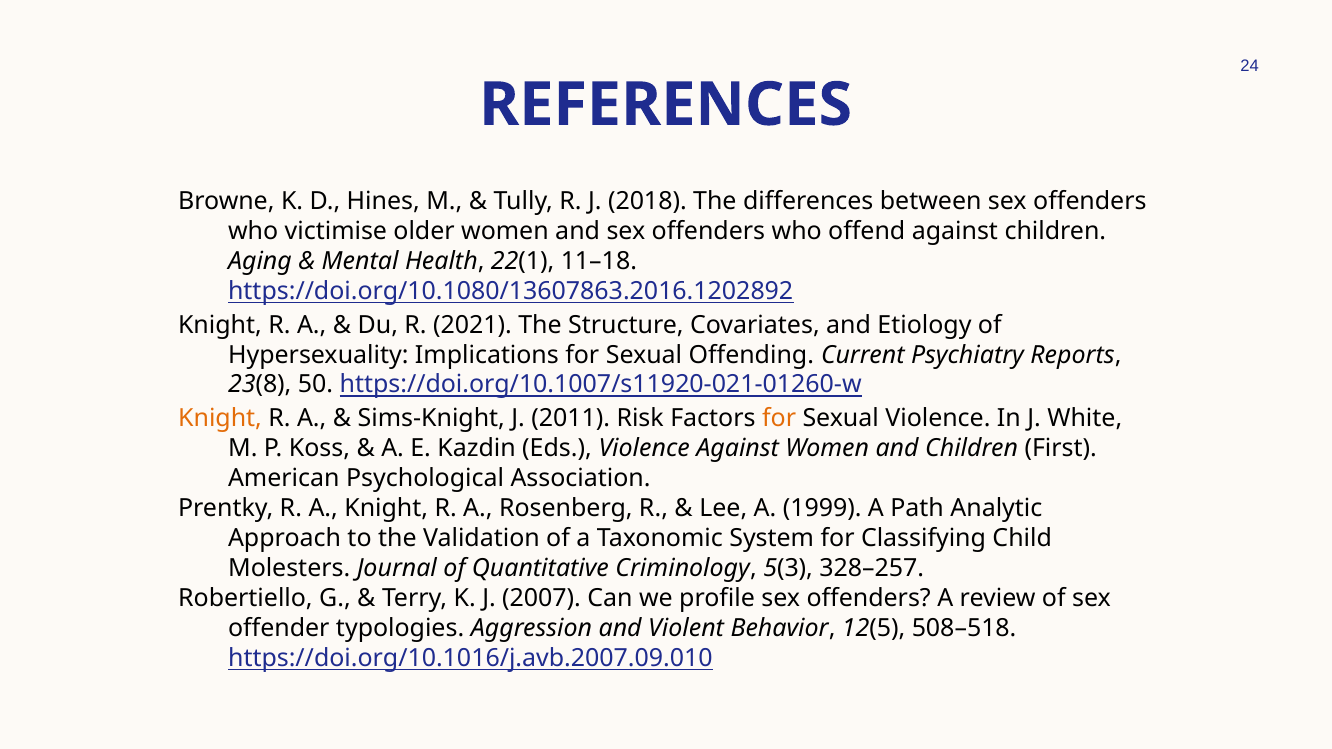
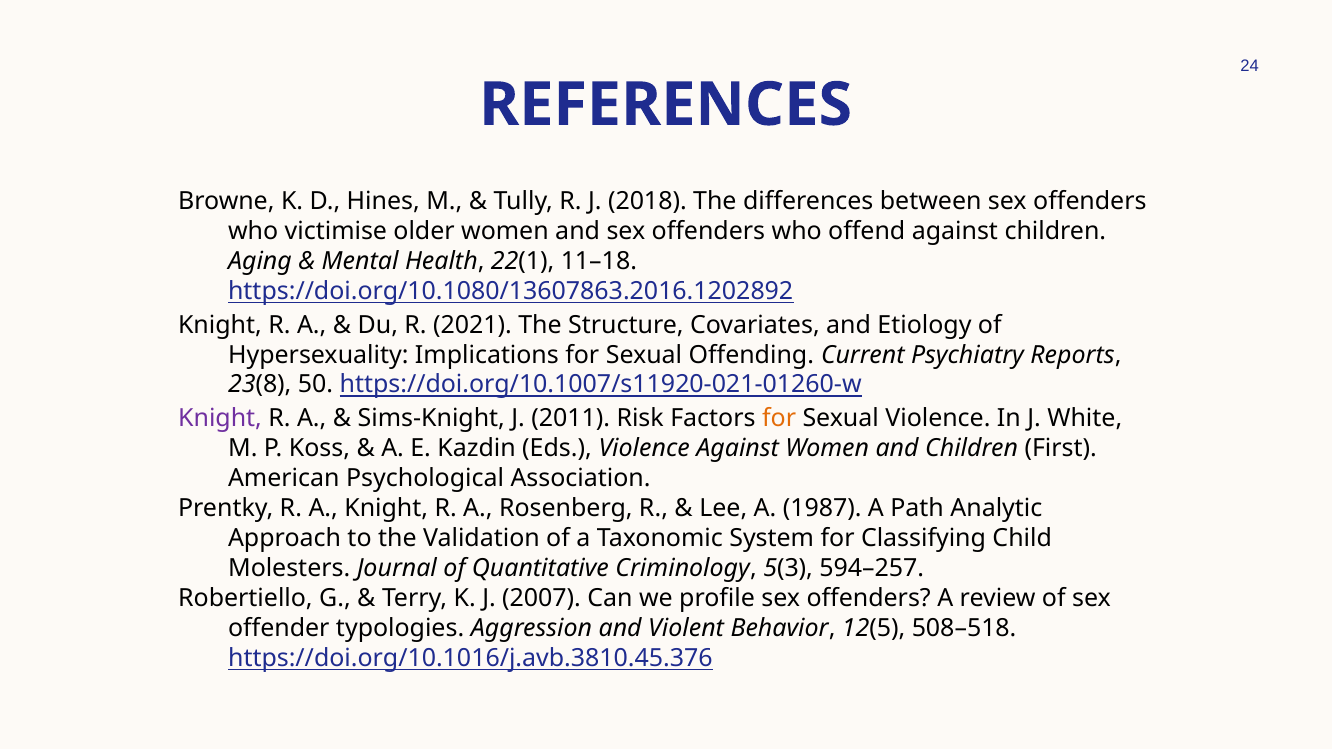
Knight colour: orange -> purple (220, 419)
1999: 1999 -> 1987 (822, 509)
328–257: 328–257 -> 594–257 (872, 569)
https://doi.org/10.1016/j.avb.2007.09.010: https://doi.org/10.1016/j.avb.2007.09.010 -> https://doi.org/10.1016/j.avb.3810.45.376 (470, 659)
